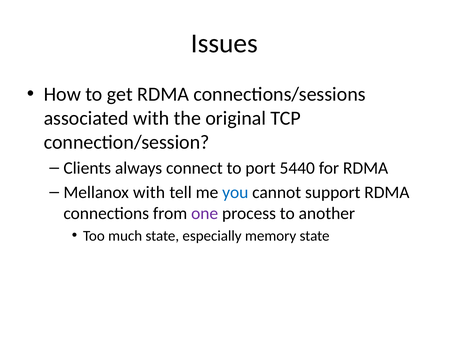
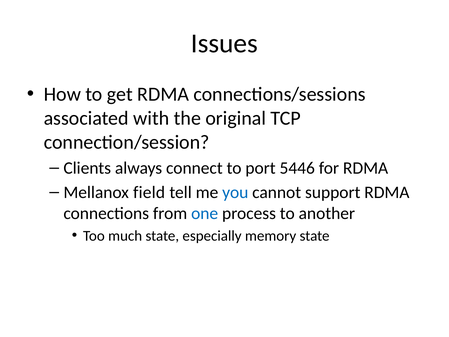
5440: 5440 -> 5446 (297, 168)
Mellanox with: with -> field (149, 192)
one colour: purple -> blue (205, 213)
